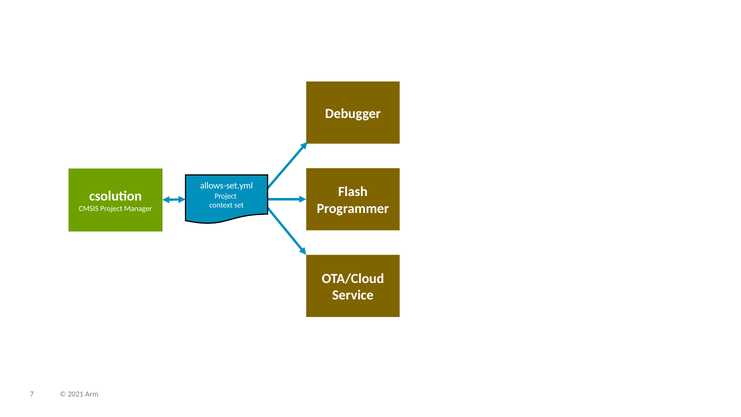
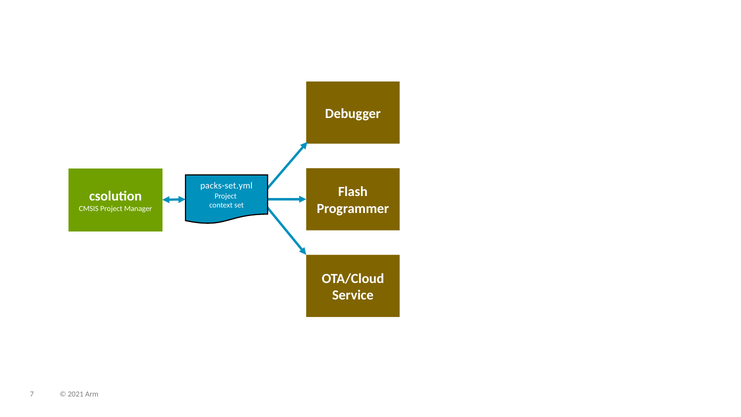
allows-set.yml: allows-set.yml -> packs-set.yml (226, 186)
